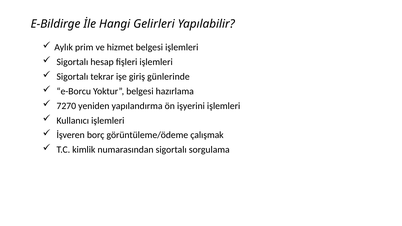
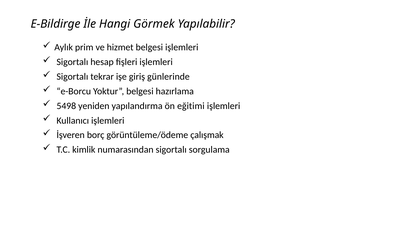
Gelirleri: Gelirleri -> Görmek (154, 24)
7270: 7270 -> 5498 (66, 106)
işyerini: işyerini -> eğitimi (191, 106)
